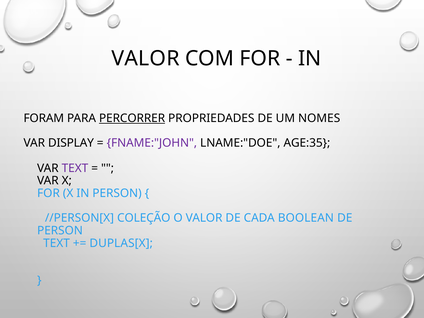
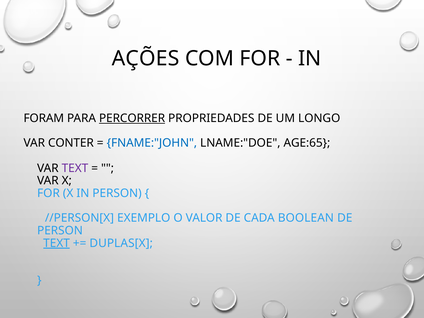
VALOR: VALOR -> AÇÕES (146, 58)
NOMES: NOMES -> LONGO (319, 118)
DISPLAY: DISPLAY -> CONTER (71, 143)
FNAME:"JOHN colour: purple -> blue (152, 143)
AGE:35: AGE:35 -> AGE:65 (307, 143)
COLEÇÃO: COLEÇÃO -> EXEMPLO (144, 218)
TEXT underline: none -> present (57, 243)
